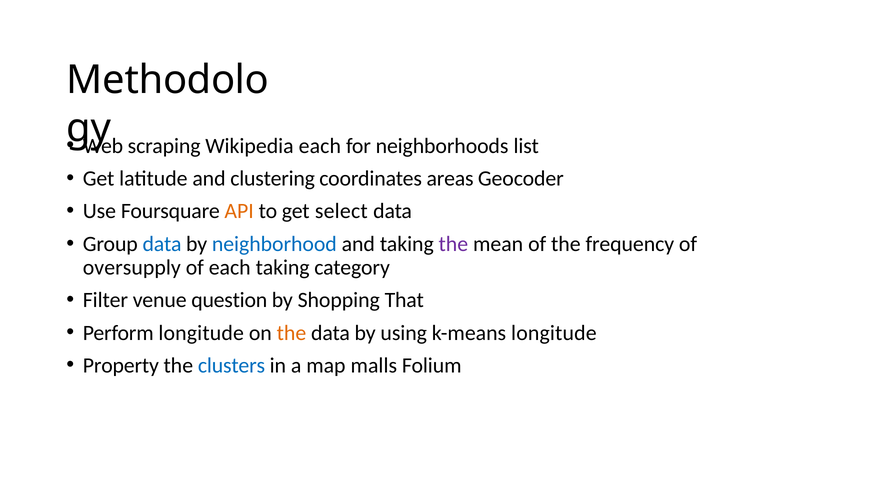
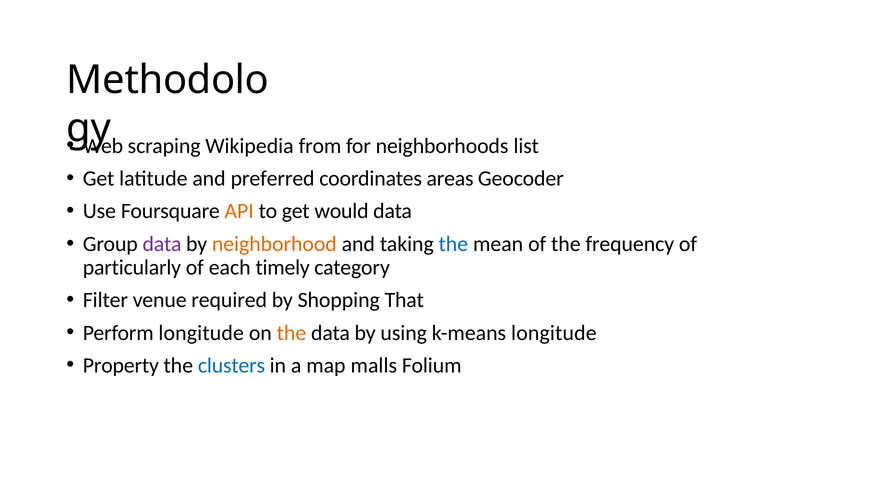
Wikipedia each: each -> from (320, 146)
clustering: clustering -> preferred (273, 178)
select: select -> would (342, 211)
data colour: blue -> purple (162, 244)
neighborhood colour: blue -> orange (274, 244)
the colour: purple -> blue (453, 244)
oversupply: oversupply -> particularly (132, 267)
each taking: taking -> timely (283, 267)
question: question -> required (229, 300)
